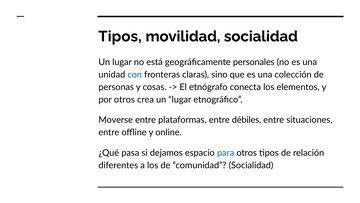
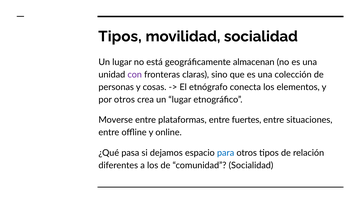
personales: personales -> almacenan (254, 62)
con colour: blue -> purple (135, 74)
débiles: débiles -> fuertes (247, 120)
